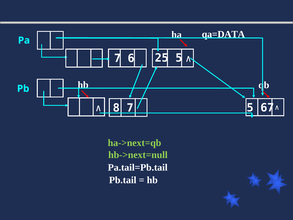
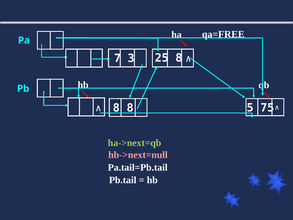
qa=DATA: qa=DATA -> qa=FREE (223, 34)
25 5: 5 -> 8 (179, 58)
6: 6 -> 3 (131, 58)
8 7: 7 -> 8 (130, 108)
67: 67 -> 75 (267, 108)
hb->next=null colour: light green -> pink (138, 155)
